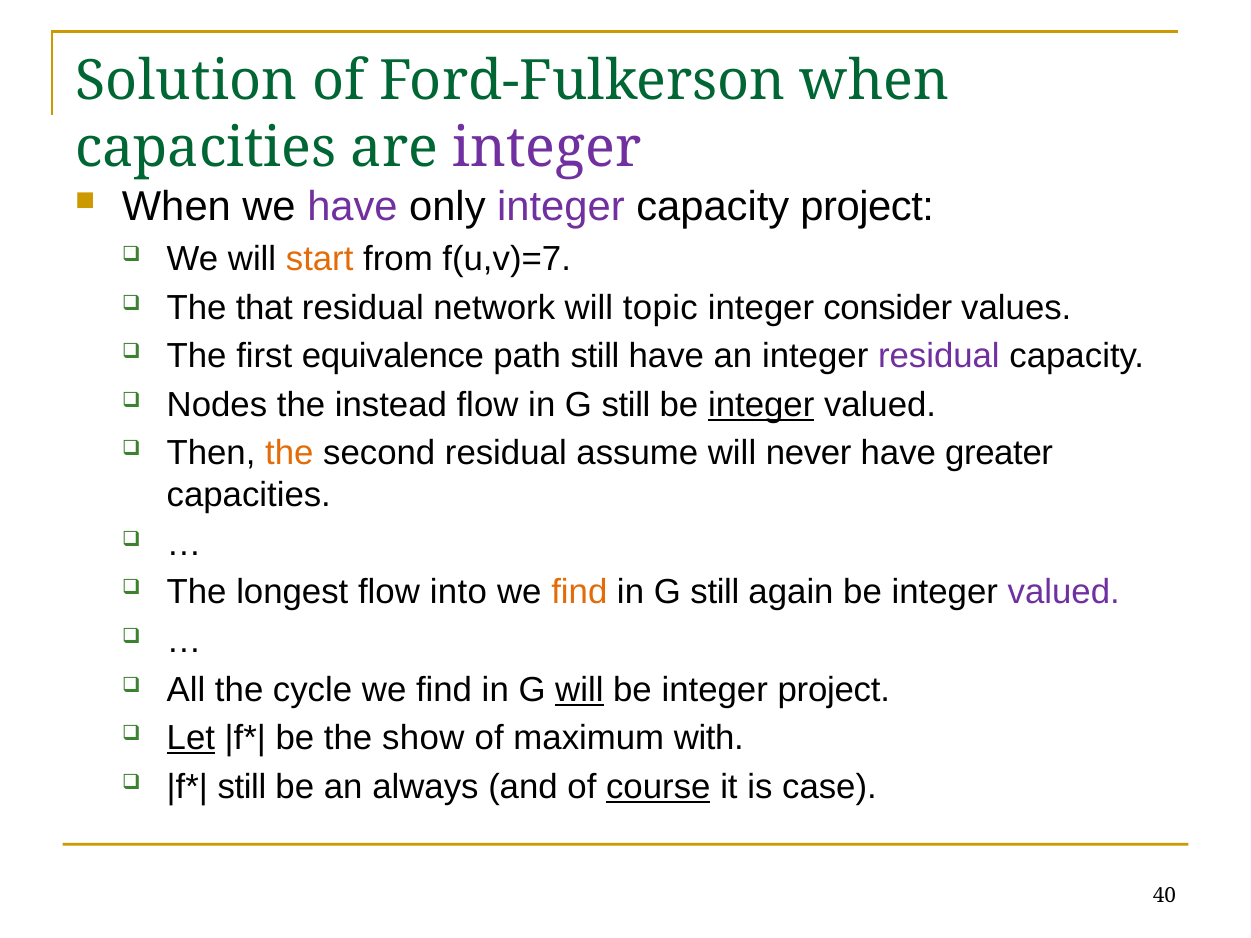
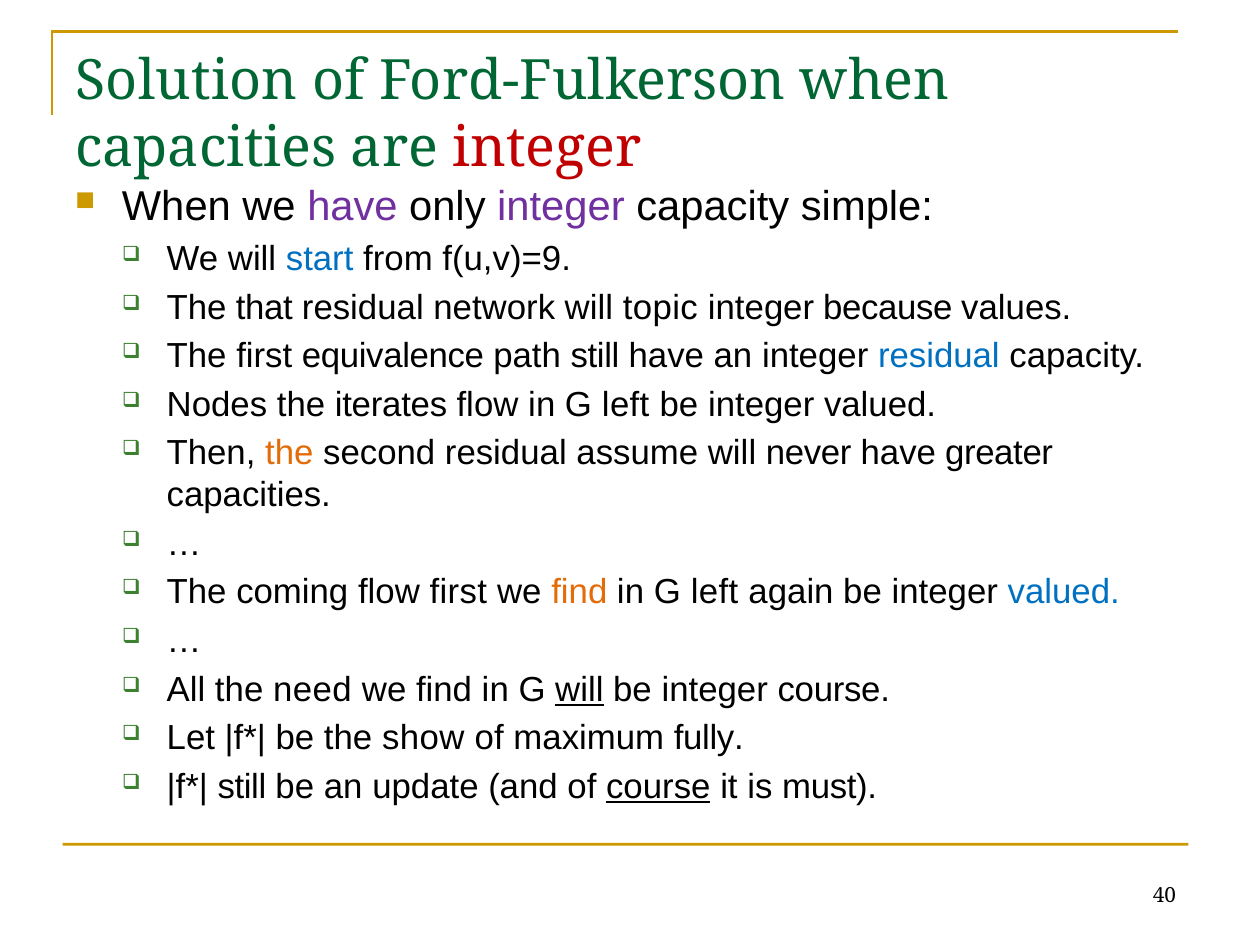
integer colour: purple -> red (547, 148)
capacity project: project -> simple (867, 207)
start colour: orange -> blue (320, 259)
f(u,v)=7: f(u,v)=7 -> f(u,v)=9 (507, 259)
consider: consider -> because (888, 308)
residual colour: purple -> blue (939, 356)
instead: instead -> iterates (391, 405)
flow in G still: still -> left (626, 405)
integer underline: present -> none (761, 405)
longest: longest -> coming (292, 593)
flow into: into -> first (458, 593)
still: still -> left (715, 593)
valued colour: purple -> blue (1064, 593)
cycle: cycle -> need (312, 690)
integer project: project -> course (834, 690)
Let underline: present -> none (191, 739)
with: with -> fully (709, 739)
always: always -> update (425, 787)
case: case -> must (830, 787)
